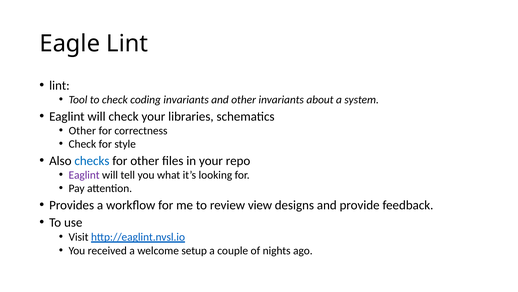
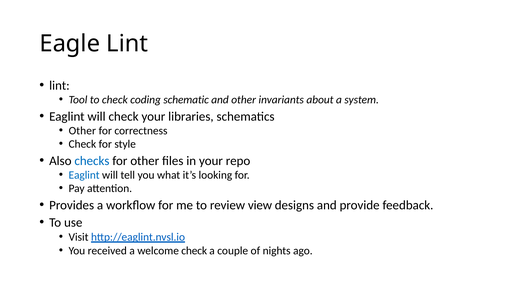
coding invariants: invariants -> schematic (186, 100)
Eaglint colour: purple -> blue (84, 175)
welcome setup: setup -> check (194, 250)
